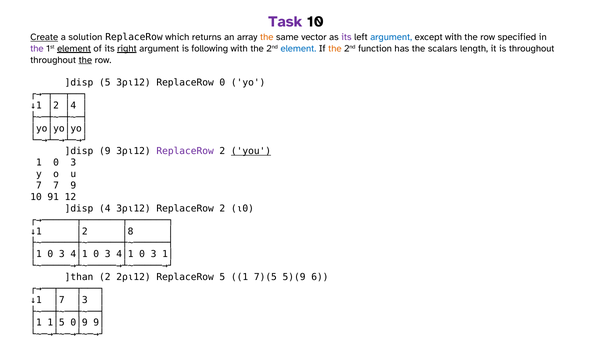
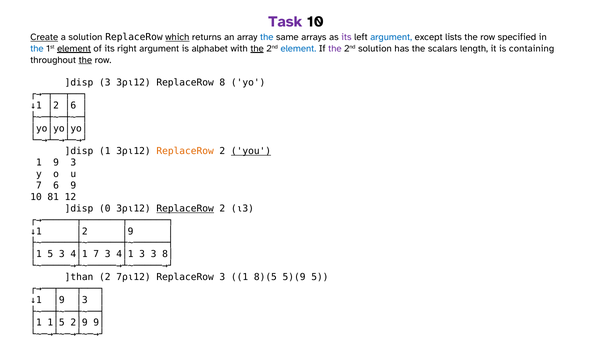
which underline: none -> present (177, 37)
the colour: orange -> blue (267, 37)
vector: vector -> arrays (314, 37)
except with: with -> lists (454, 37)
the colour: purple -> blue (37, 48)
right underline: present -> none (127, 48)
following: following -> alphabet (210, 48)
the underline: none -> present (257, 48)
the colour: orange -> purple (335, 48)
2nd function: function -> solution (375, 48)
is throughout: throughout -> containing (532, 48)
]disp 5: 5 -> 3 (105, 83)
ReplaceRow 0: 0 -> 8 (222, 83)
│4: │4 -> │6 (70, 106)
]disp 9: 9 -> 1 (105, 151)
ReplaceRow colour: purple -> orange (185, 151)
1 0: 0 -> 9 (56, 163)
7 7: 7 -> 6 (56, 186)
91: 91 -> 81 (53, 197)
4: 4 -> 0 (105, 209)
ReplaceRow underline: none -> present (185, 209)
⍳0: ⍳0 -> ⍳3 (242, 209)
│2 │8: │8 -> │9 (128, 231)
│1 0: 0 -> 5 (50, 254)
0: 0 -> 7 (96, 254)
0: 0 -> 3 (142, 254)
1│: 1│ -> 8│ (168, 254)
2⍴⍳12: 2⍴⍳12 -> 7⍴⍳12 (133, 277)
ReplaceRow 5: 5 -> 3 (222, 277)
7)(5: 7)(5 -> 8)(5 (265, 277)
5)(9 6: 6 -> 5 (320, 277)
↓1 │7: │7 -> │9 (59, 300)
0│9: 0│9 -> 2│9 (79, 323)
